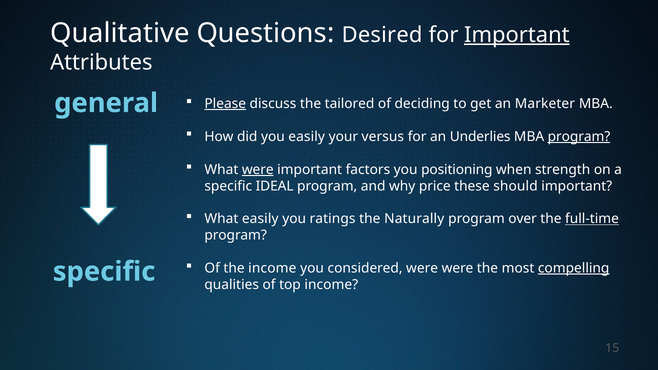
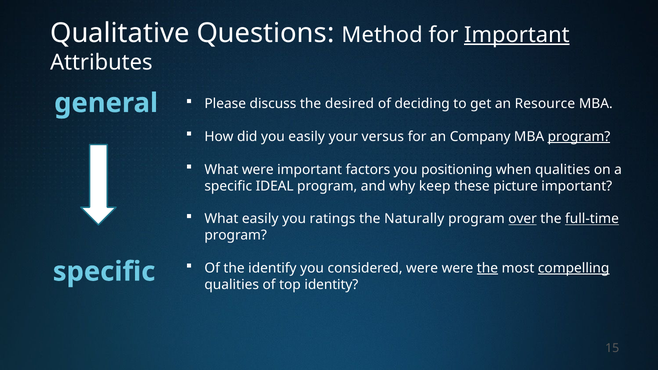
Desired: Desired -> Method (382, 35)
Please underline: present -> none (225, 104)
tailored: tailored -> desired (349, 104)
Marketer: Marketer -> Resource (545, 104)
Underlies: Underlies -> Company (480, 137)
were underline: present -> none (258, 170)
when strength: strength -> qualities (563, 170)
price: price -> keep (435, 186)
should: should -> picture (516, 186)
over underline: none -> present (523, 219)
the income: income -> identify (272, 268)
the underline: none -> present (487, 268)
top income: income -> identity (331, 285)
